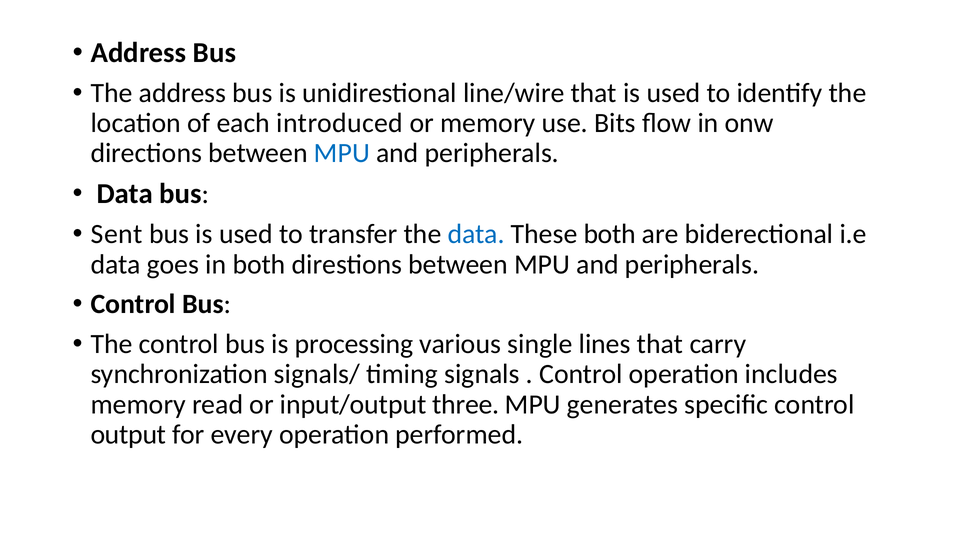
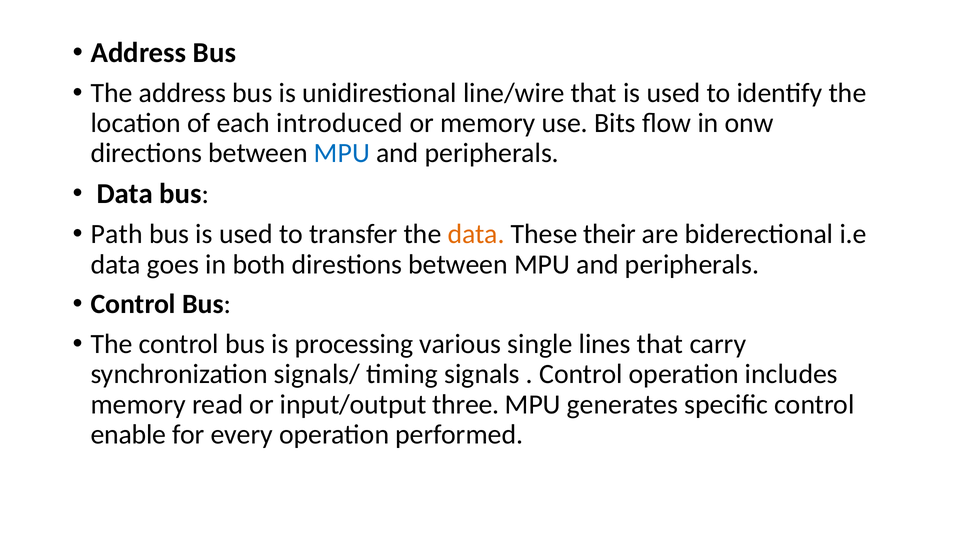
Sent: Sent -> Path (117, 234)
data colour: blue -> orange (476, 234)
These both: both -> their (610, 234)
output: output -> enable (128, 434)
